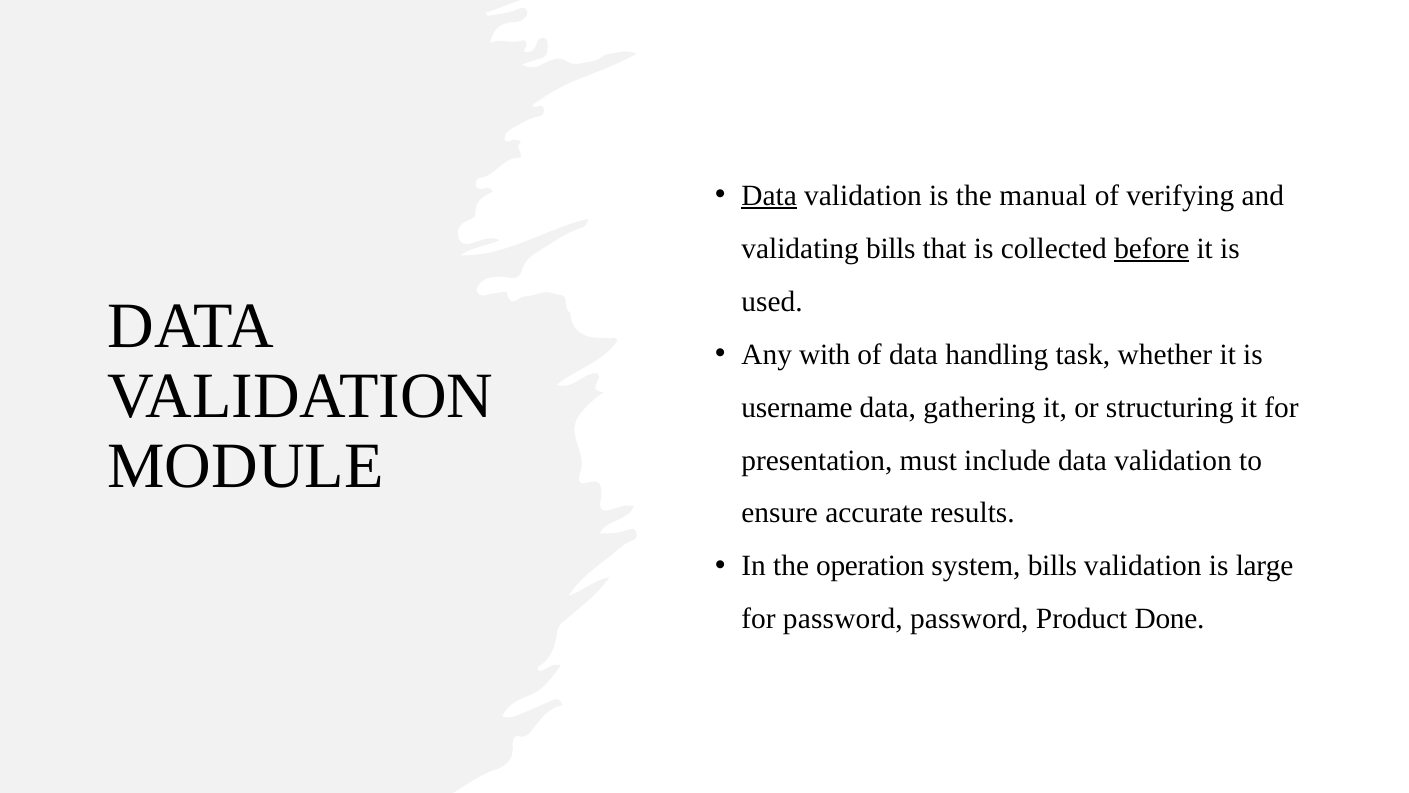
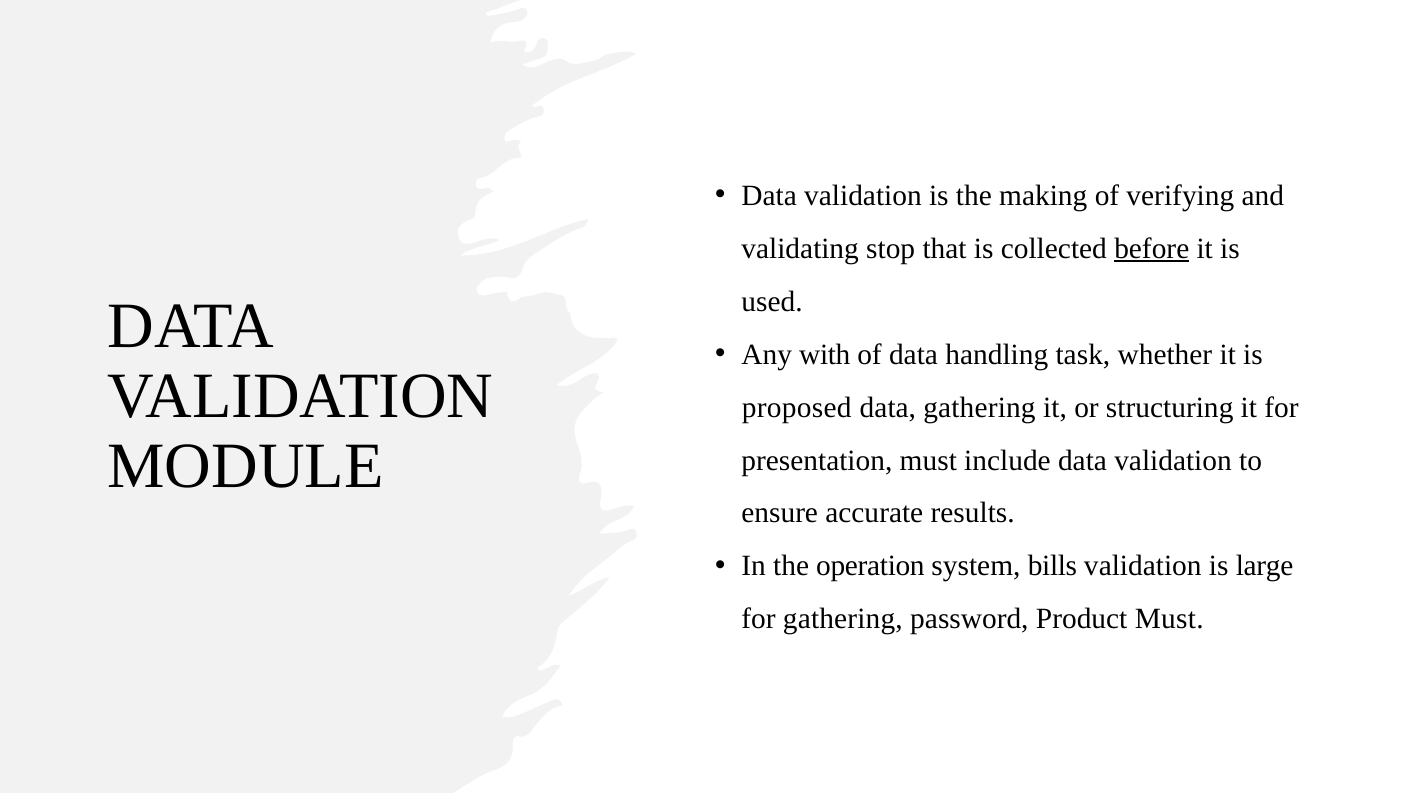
Data underline: present -> none (769, 195)
manual: manual -> making (1043, 195)
validating bills: bills -> stop (891, 248)
username: username -> proposed (797, 407)
for password: password -> gathering (843, 619)
Product Done: Done -> Must (1169, 619)
